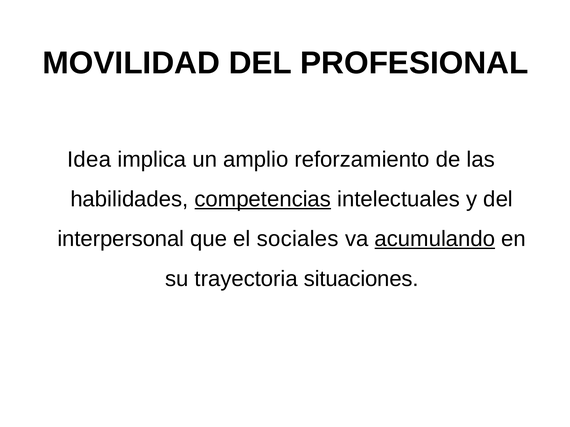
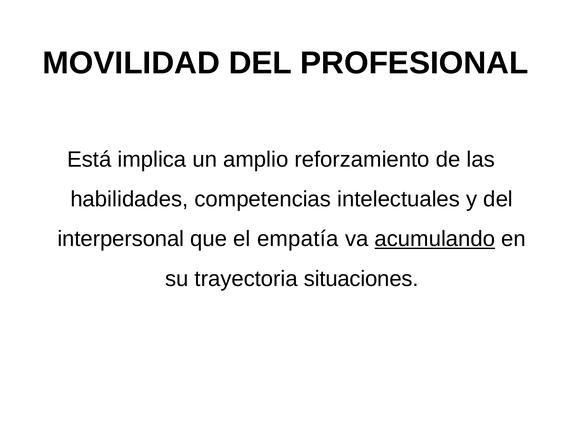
Idea: Idea -> Está (89, 160)
competencias underline: present -> none (263, 199)
sociales: sociales -> empatía (298, 239)
